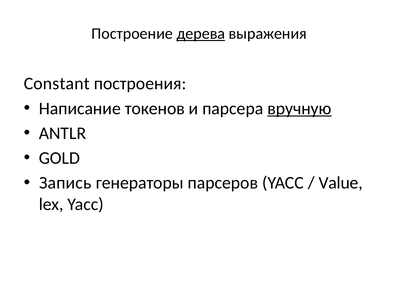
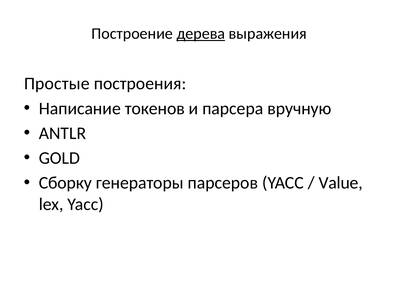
Constant: Constant -> Простые (57, 83)
вручную underline: present -> none (299, 108)
Запись: Запись -> Сборку (65, 183)
